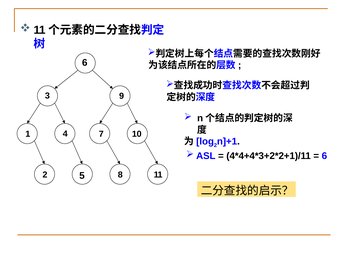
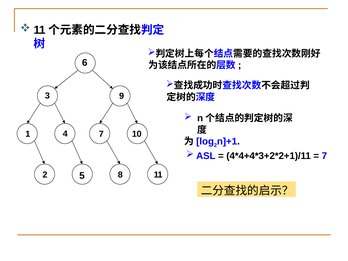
6: 6 -> 7 (324, 156)
